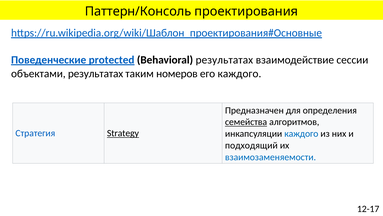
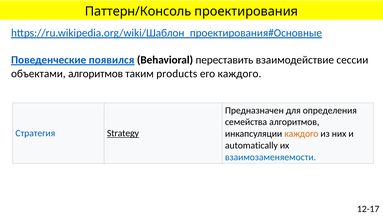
protected: protected -> появился (112, 60)
Behavioral результатах: результатах -> переставить (224, 60)
объектами результатах: результатах -> алгоритмов (96, 73)
номеров: номеров -> products (177, 73)
семейства underline: present -> none (246, 122)
каждого colour: blue -> orange (301, 133)
подходящий: подходящий -> automatically (251, 145)
